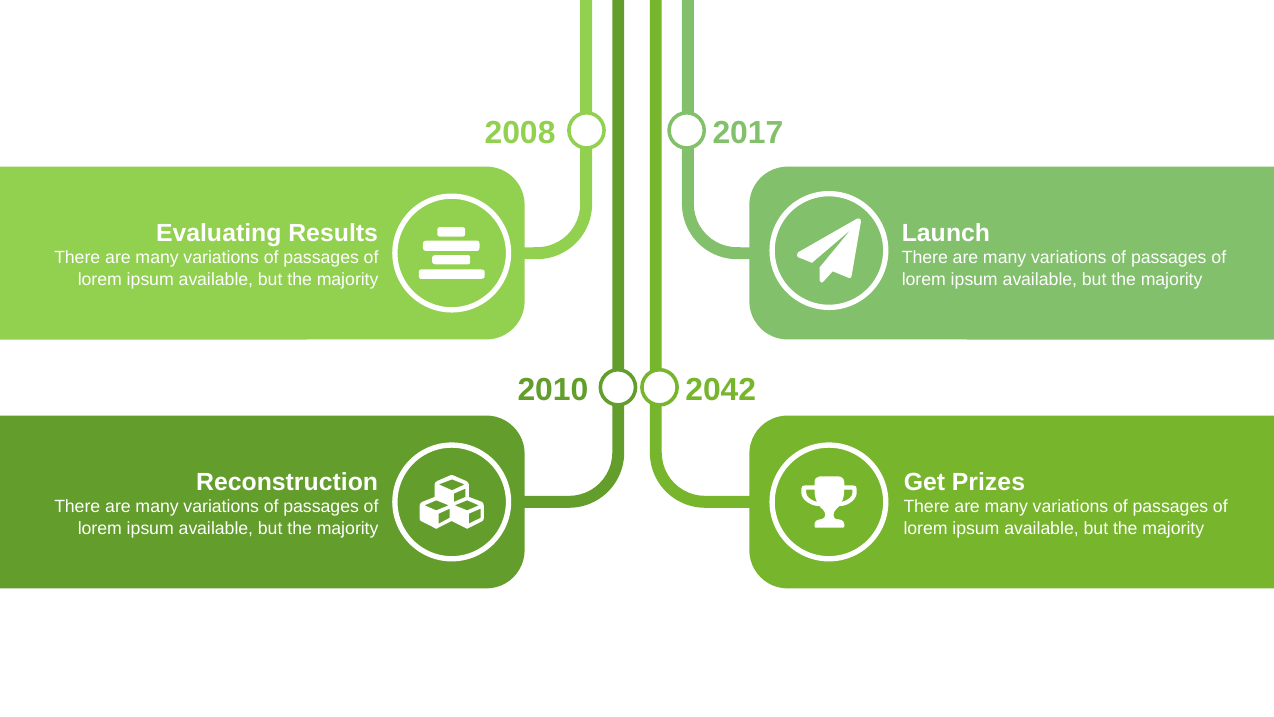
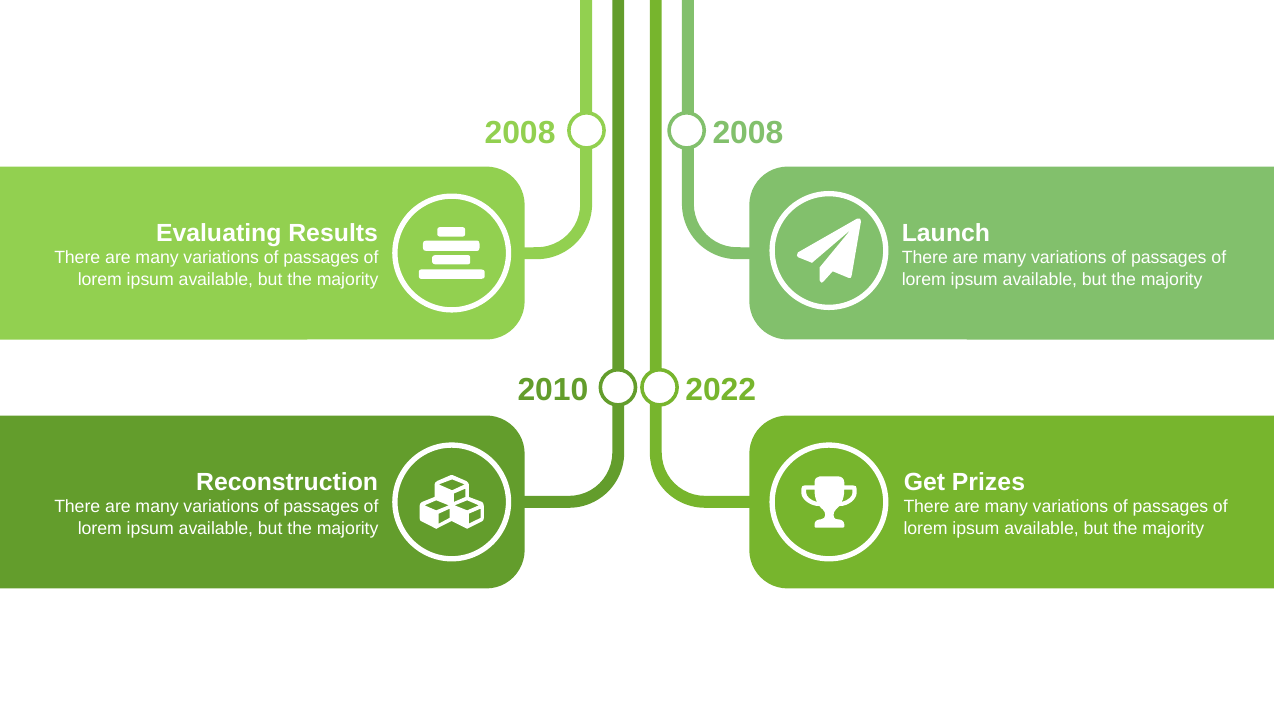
2017: 2017 -> 2008 (748, 133)
2042: 2042 -> 2022 (721, 389)
